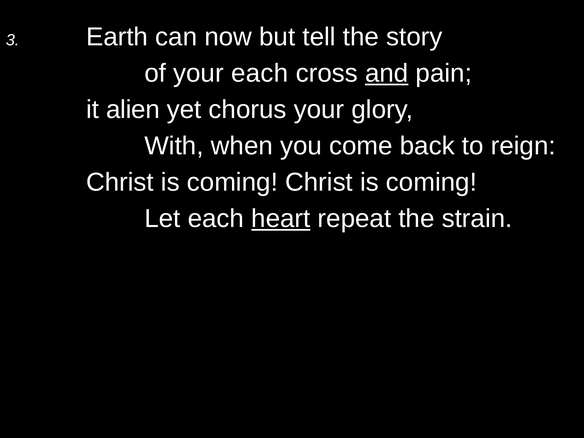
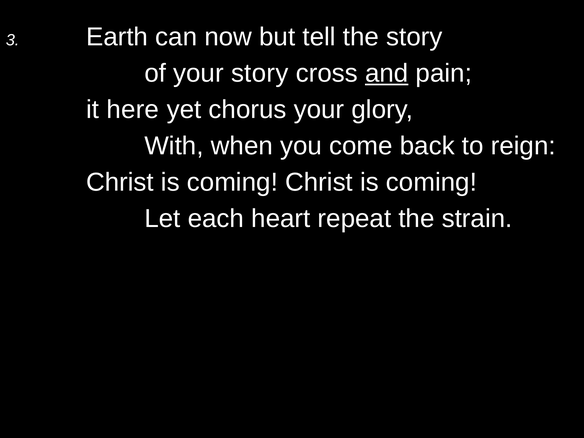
your each: each -> story (260, 73)
alien: alien -> here (133, 110)
heart underline: present -> none (281, 219)
